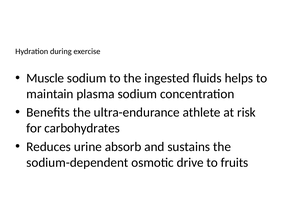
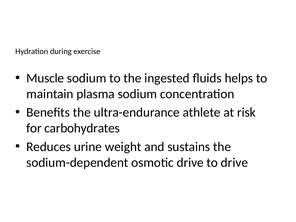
absorb: absorb -> weight (123, 147)
to fruits: fruits -> drive (234, 162)
